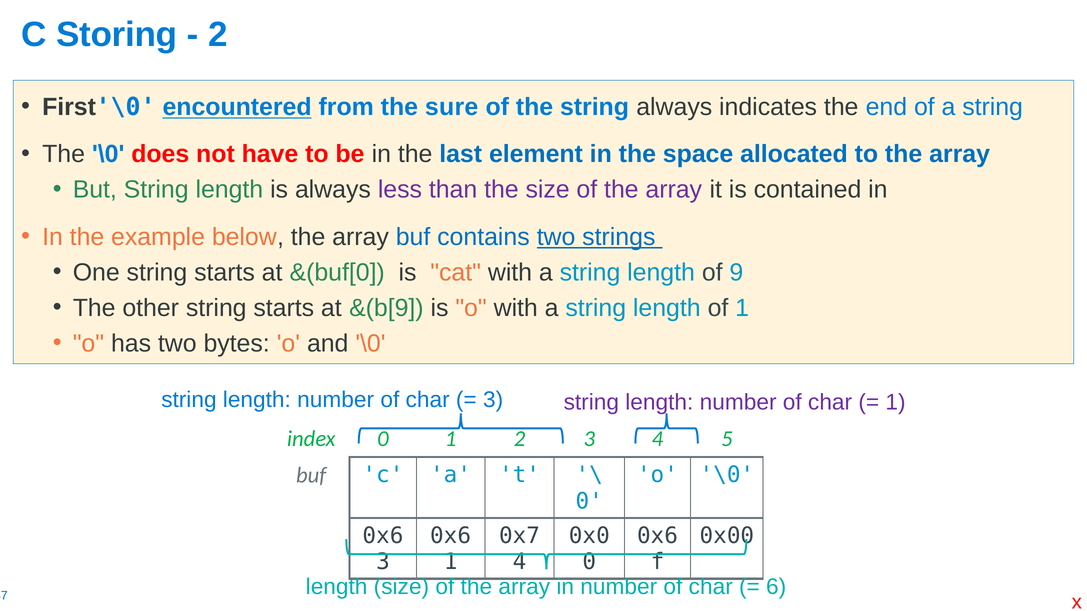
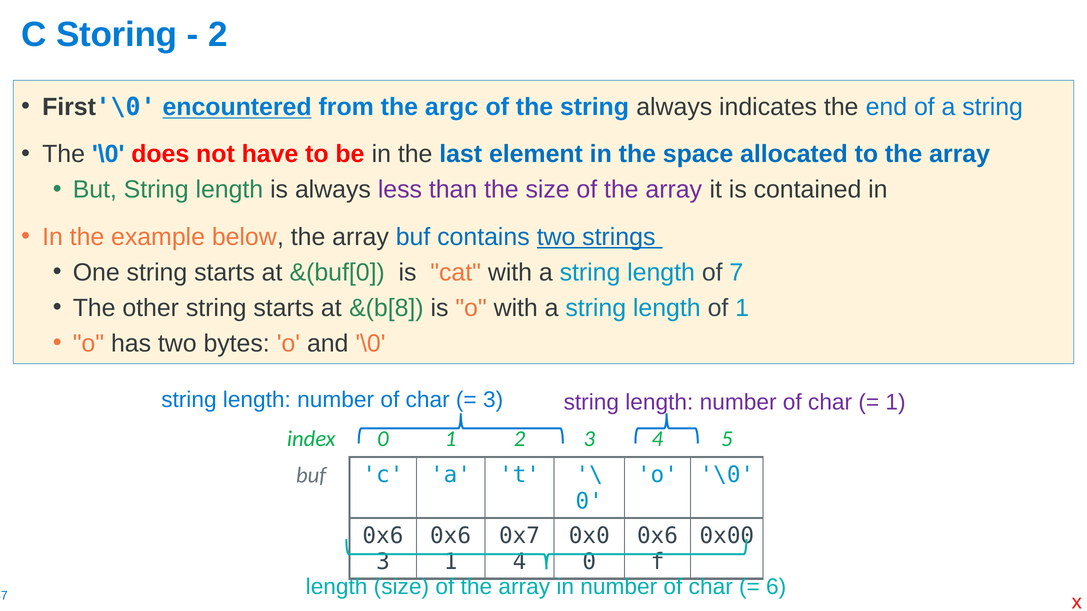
sure: sure -> argc (452, 107)
9: 9 -> 7 (736, 273)
&(b[9: &(b[9 -> &(b[8 (386, 308)
